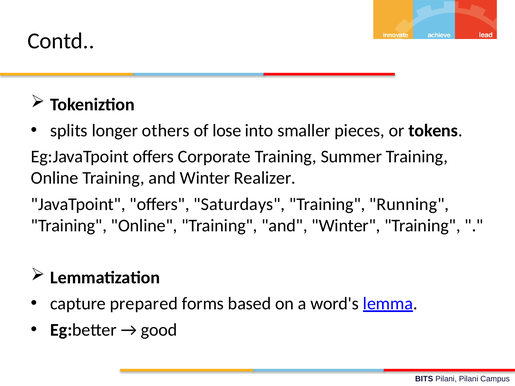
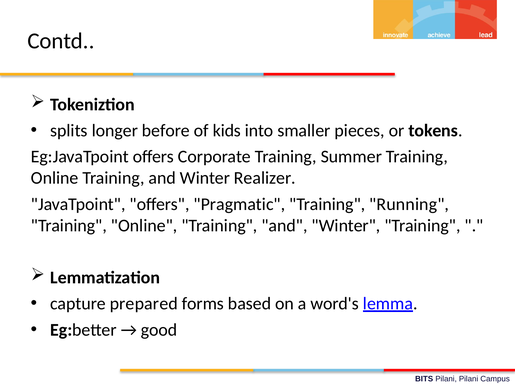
others: others -> before (166, 131)
lose: lose -> kids (227, 131)
Saturdays: Saturdays -> Pragmatic (239, 204)
